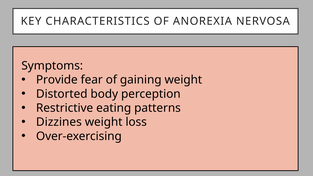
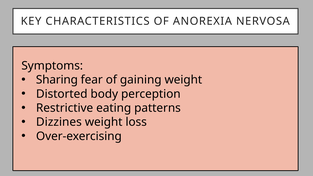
Provide: Provide -> Sharing (57, 80)
